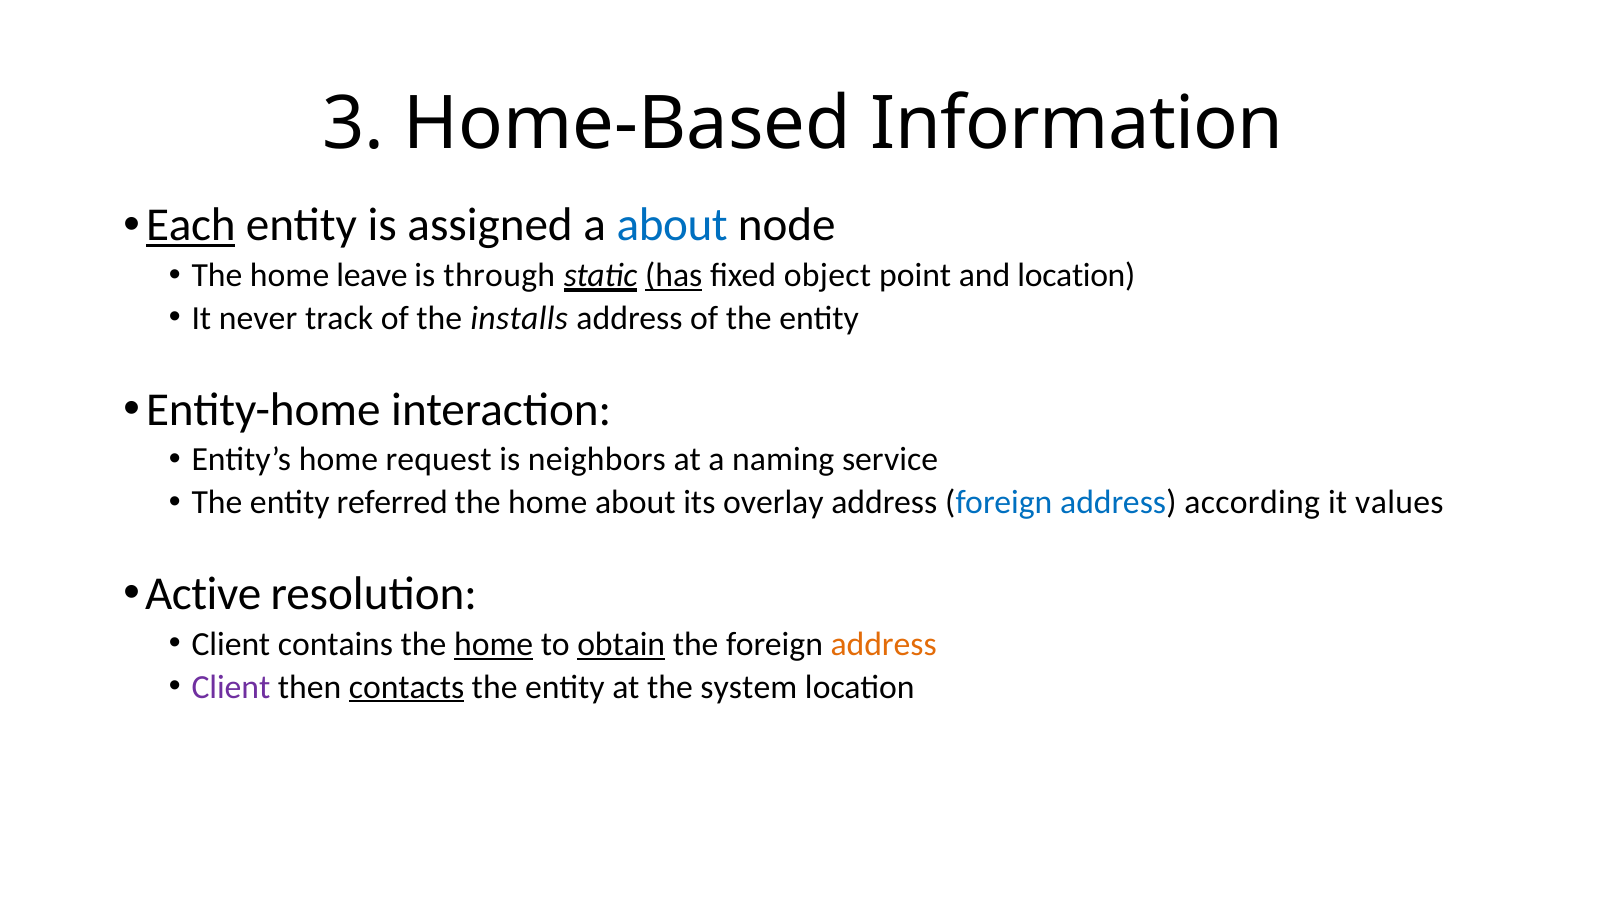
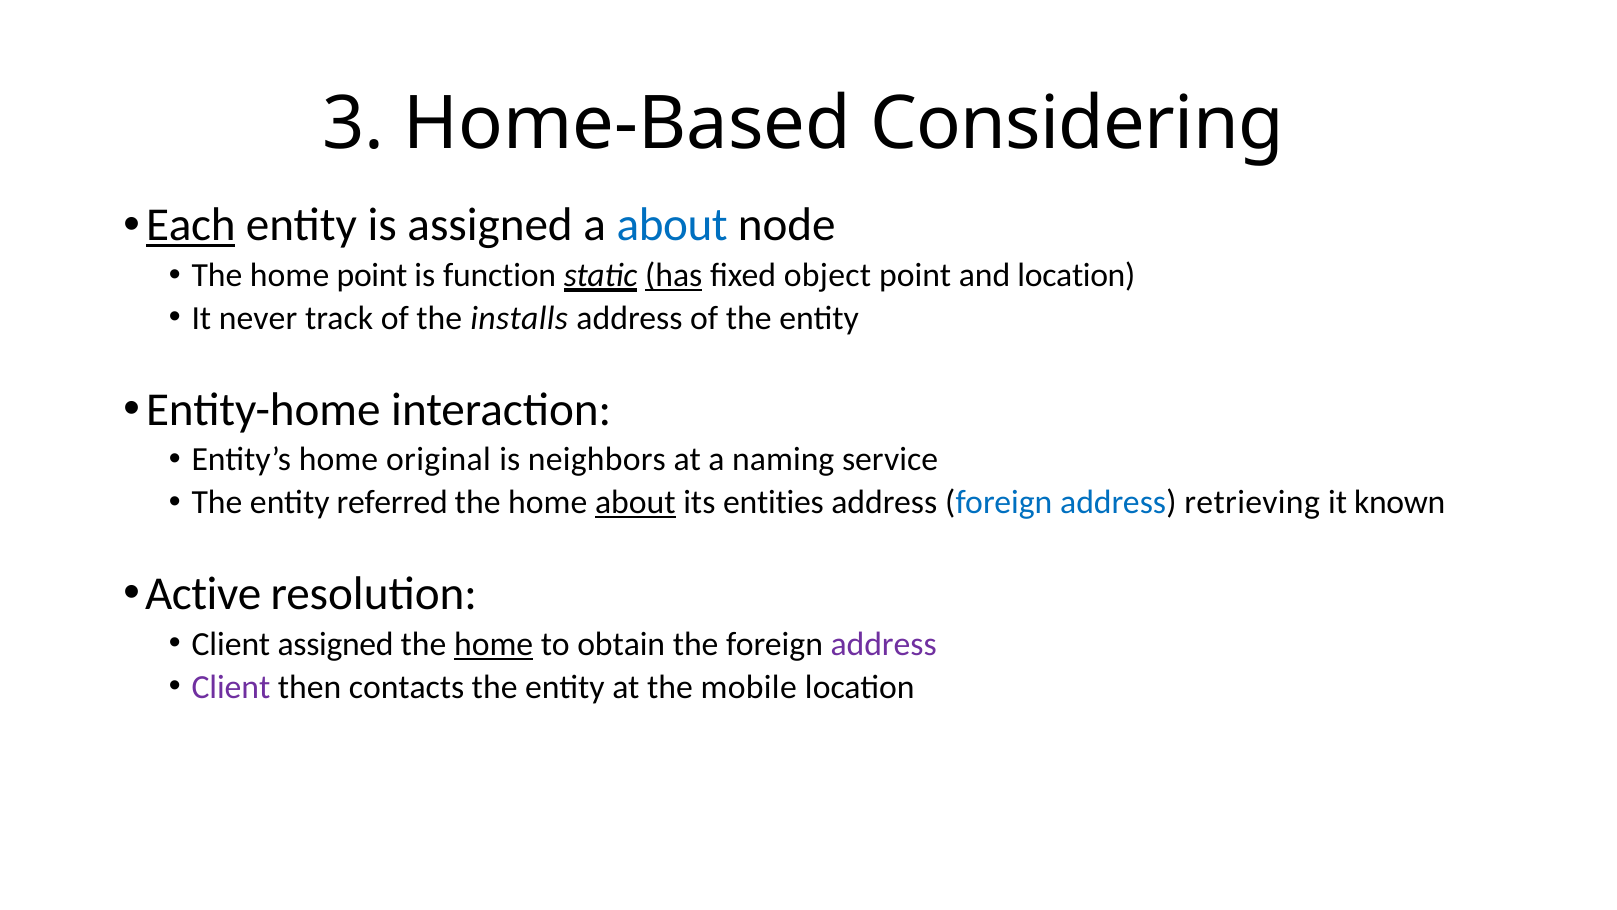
Information: Information -> Considering (1077, 124)
home leave: leave -> point (372, 275)
through: through -> function (500, 275)
request: request -> original (438, 460)
about underline: none -> present (635, 502)
overlay: overlay -> entities (773, 502)
according: according -> retrieving (1252, 502)
values: values -> known (1400, 502)
Client contains: contains -> assigned (336, 644)
obtain underline: present -> none (621, 644)
address colour: orange -> purple (884, 644)
contacts underline: present -> none (407, 687)
system: system -> mobile (749, 687)
